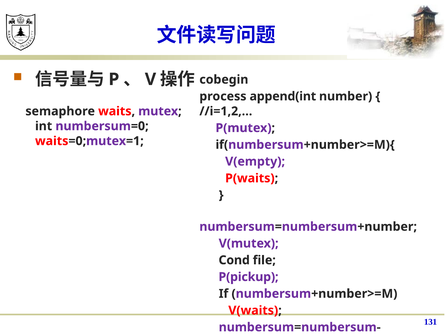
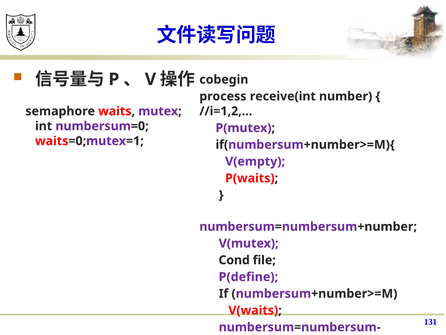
append(int: append(int -> receive(int (283, 96)
P(pickup: P(pickup -> P(define (248, 277)
